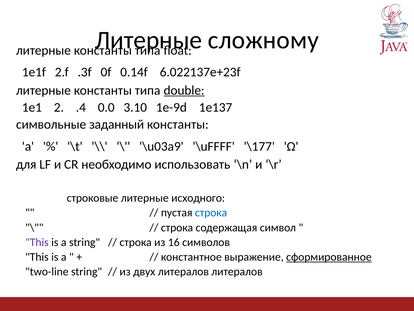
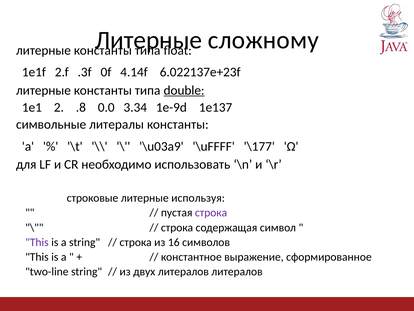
0.14f: 0.14f -> 4.14f (134, 72)
.4: .4 -> .8 (81, 107)
3.10: 3.10 -> 3.34 (135, 107)
заданный: заданный -> литералы (117, 124)
исходного: исходного -> используя (198, 198)
строка colour: blue -> purple (211, 212)
сформированное underline: present -> none (329, 257)
